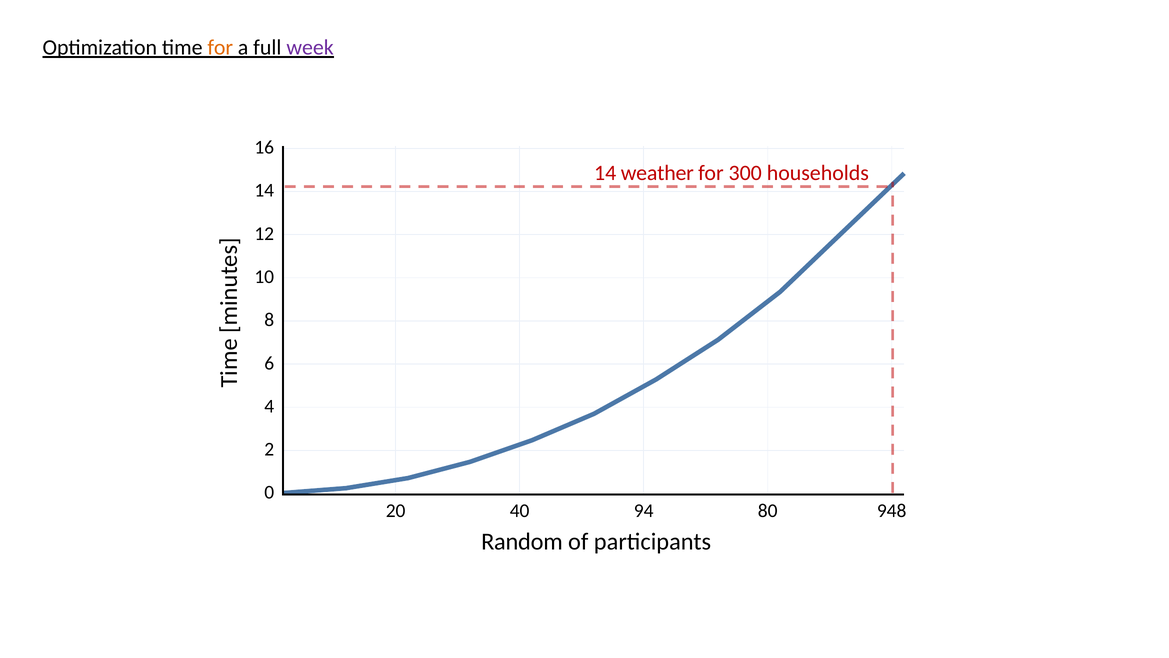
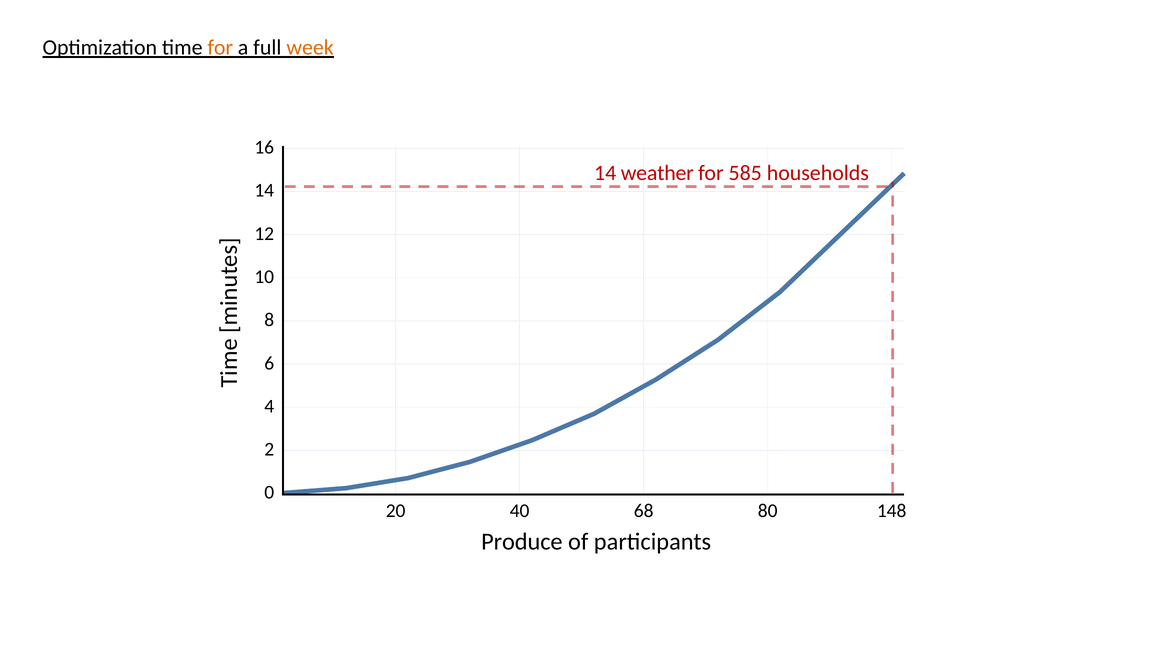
week colour: purple -> orange (310, 47)
300: 300 -> 585 (745, 173)
94: 94 -> 68 (644, 511)
948: 948 -> 148 (892, 511)
Random: Random -> Produce (522, 541)
